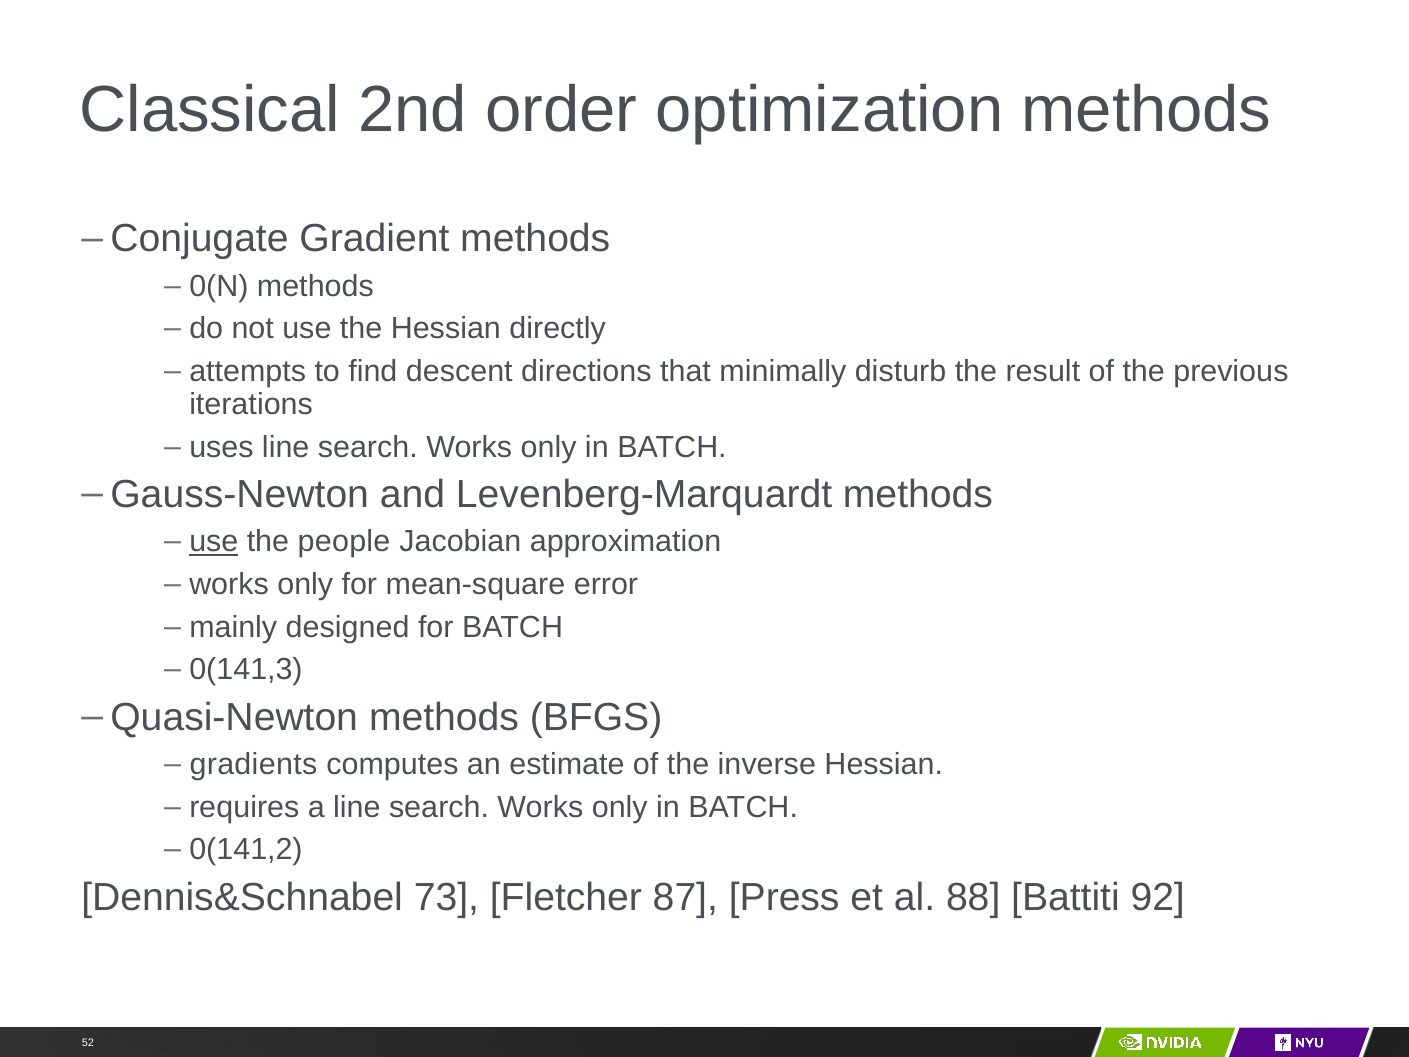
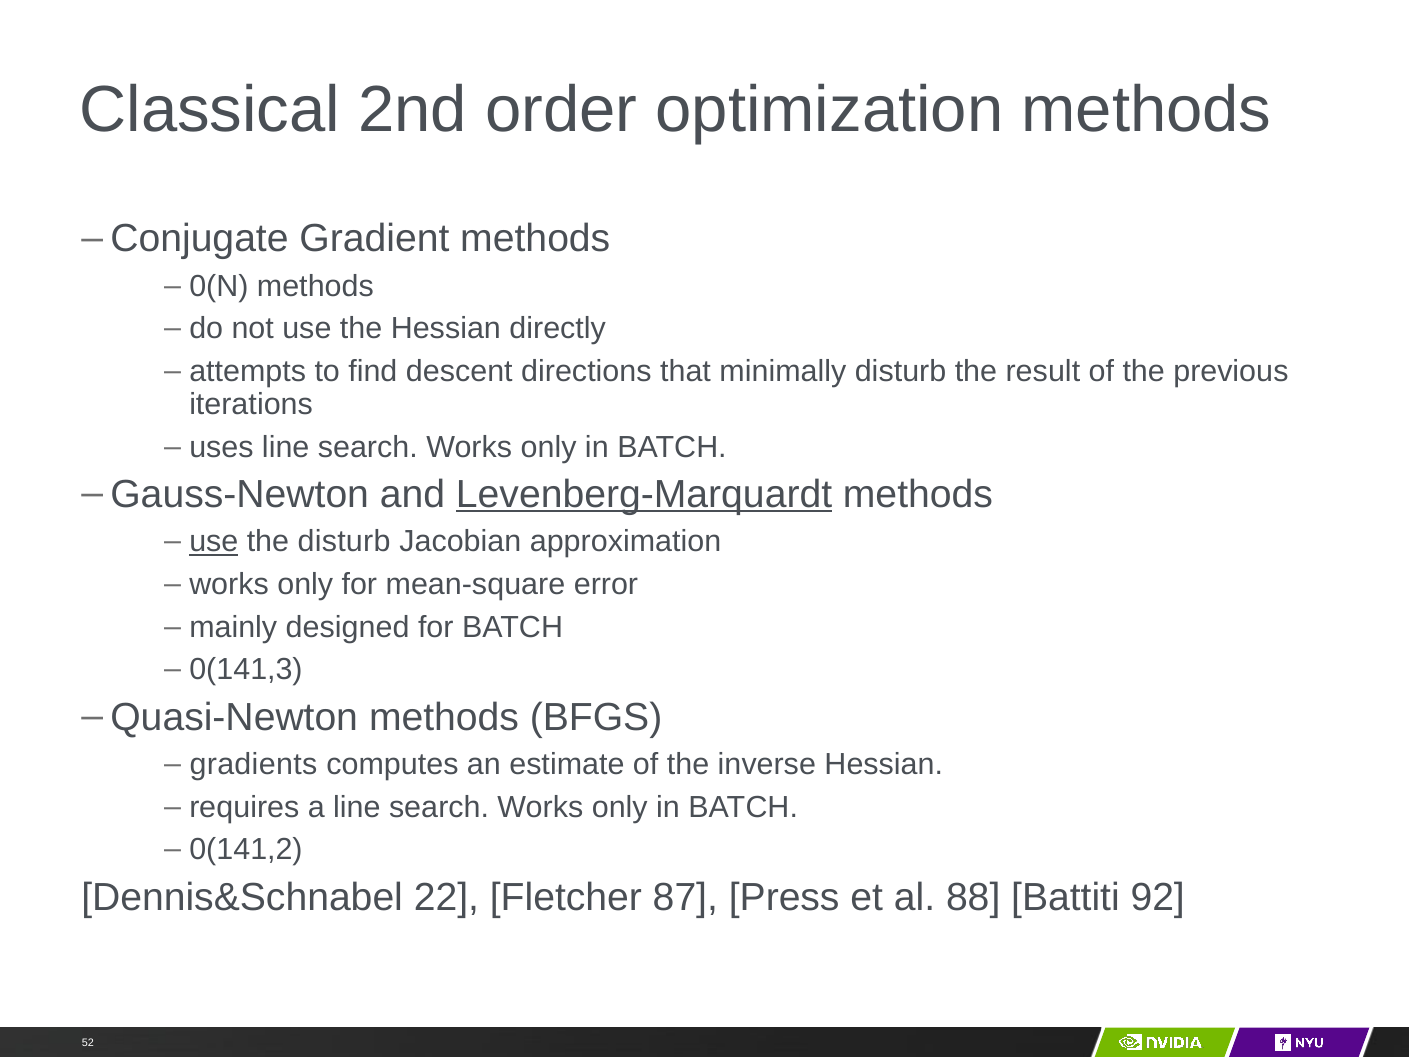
Levenberg-Marquardt underline: none -> present (644, 494)
the people: people -> disturb (344, 542)
73: 73 -> 22 (446, 897)
